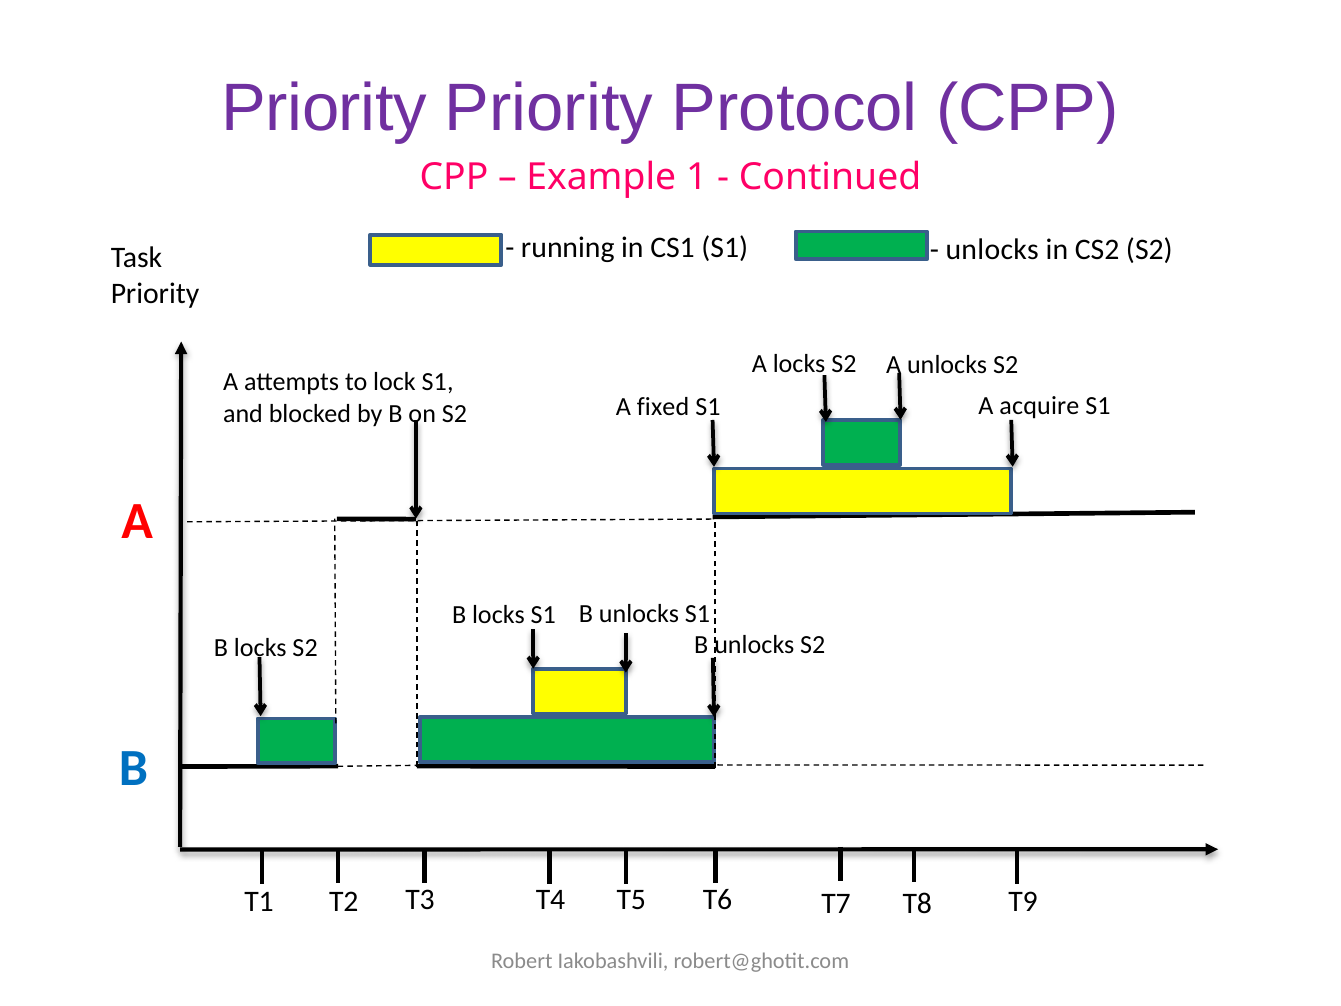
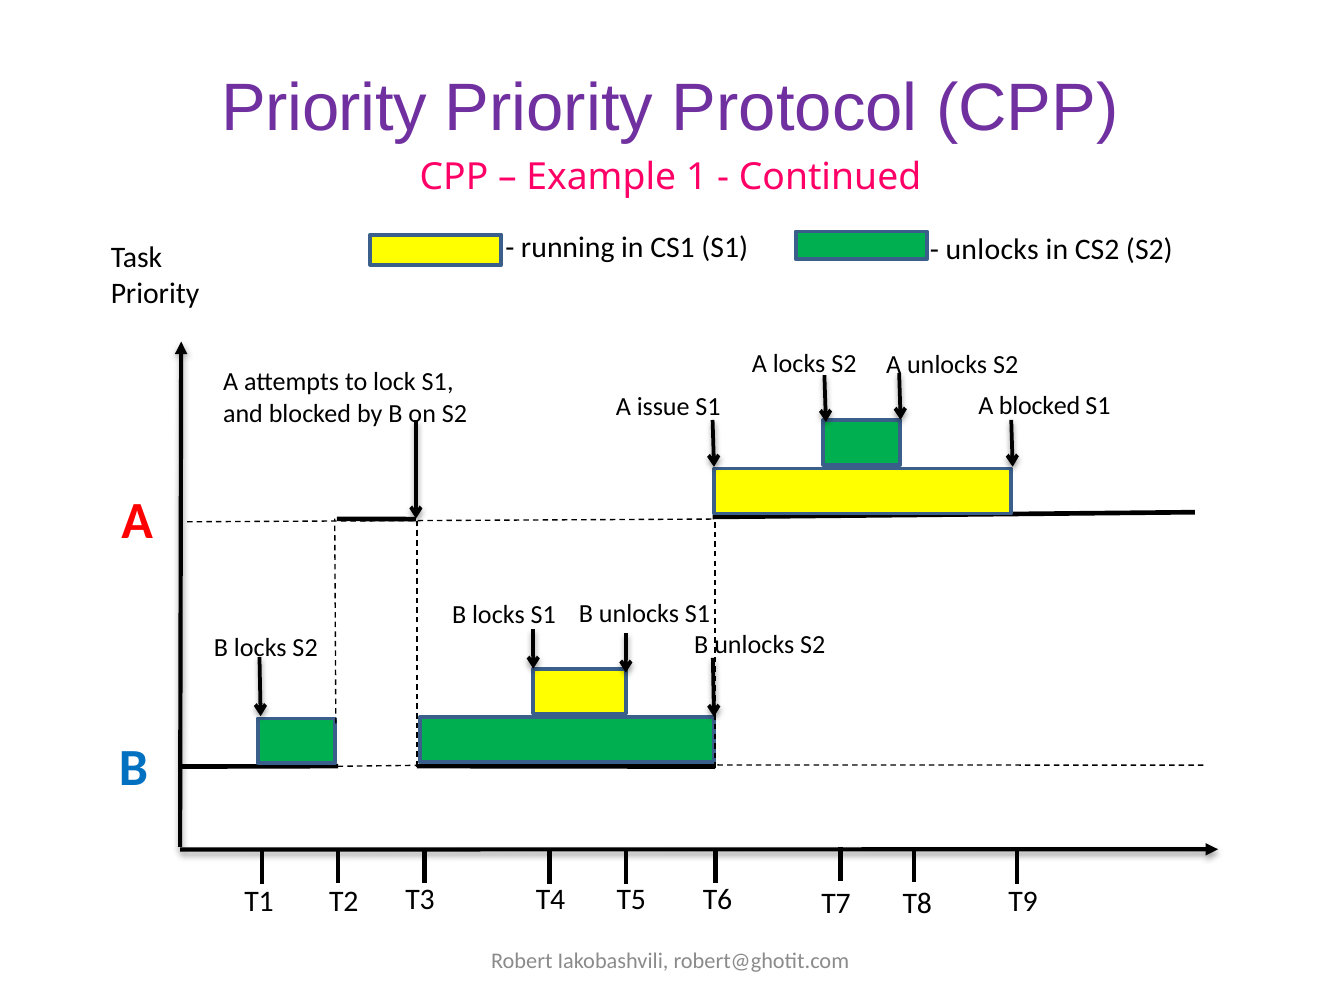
fixed: fixed -> issue (663, 406)
A acquire: acquire -> blocked (1040, 406)
